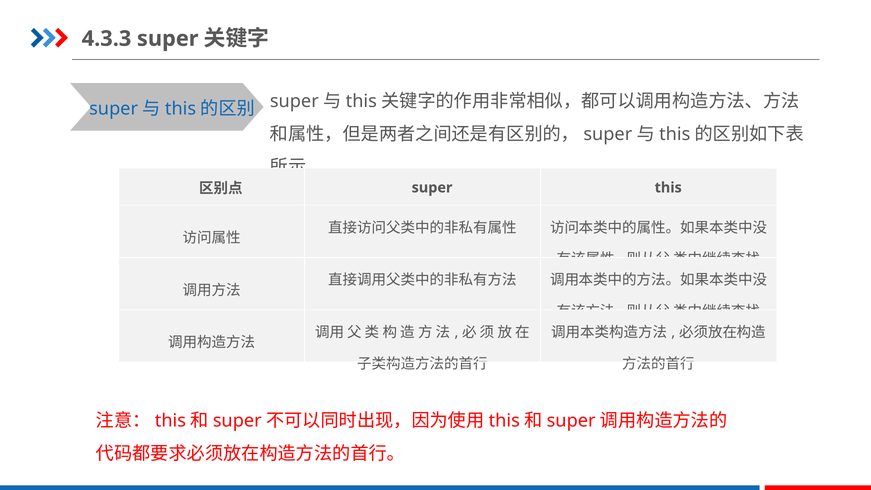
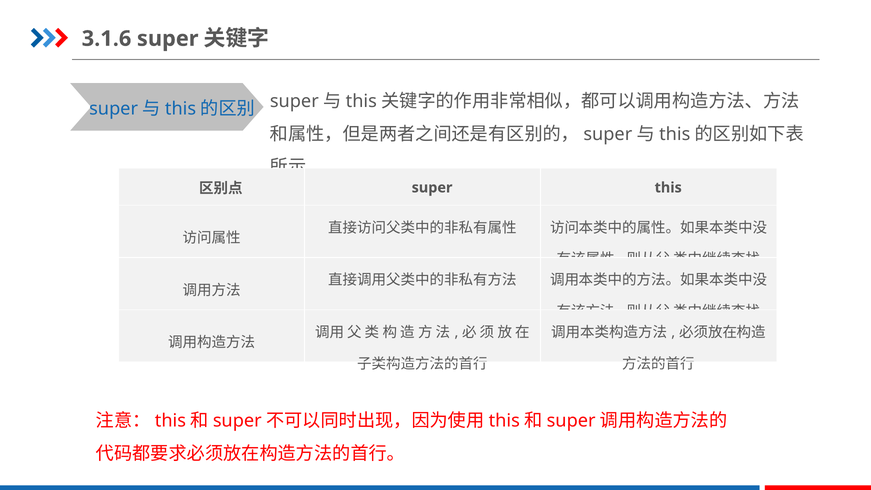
4.3.3: 4.3.3 -> 3.1.6 (107, 39)
